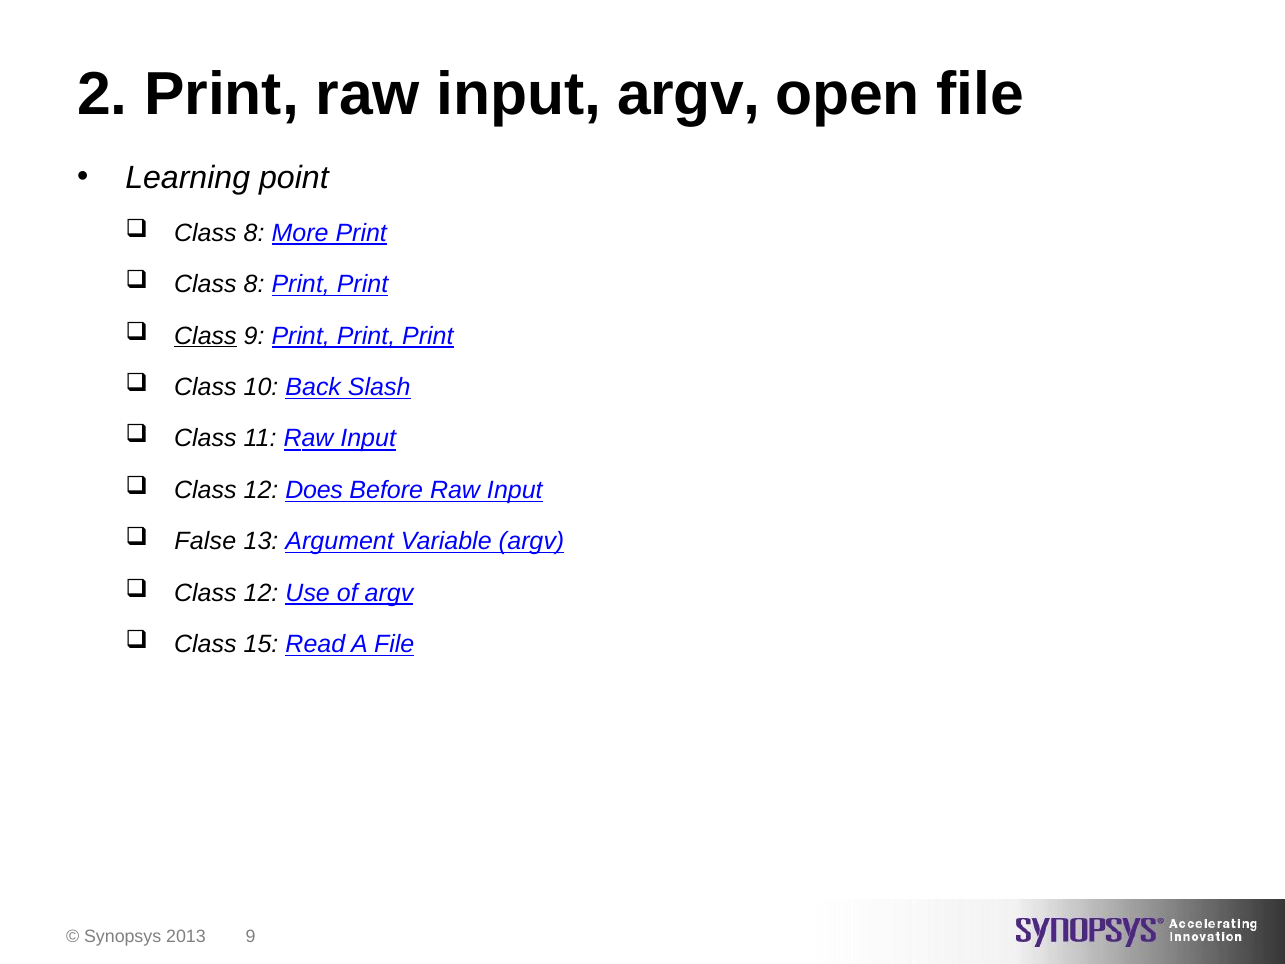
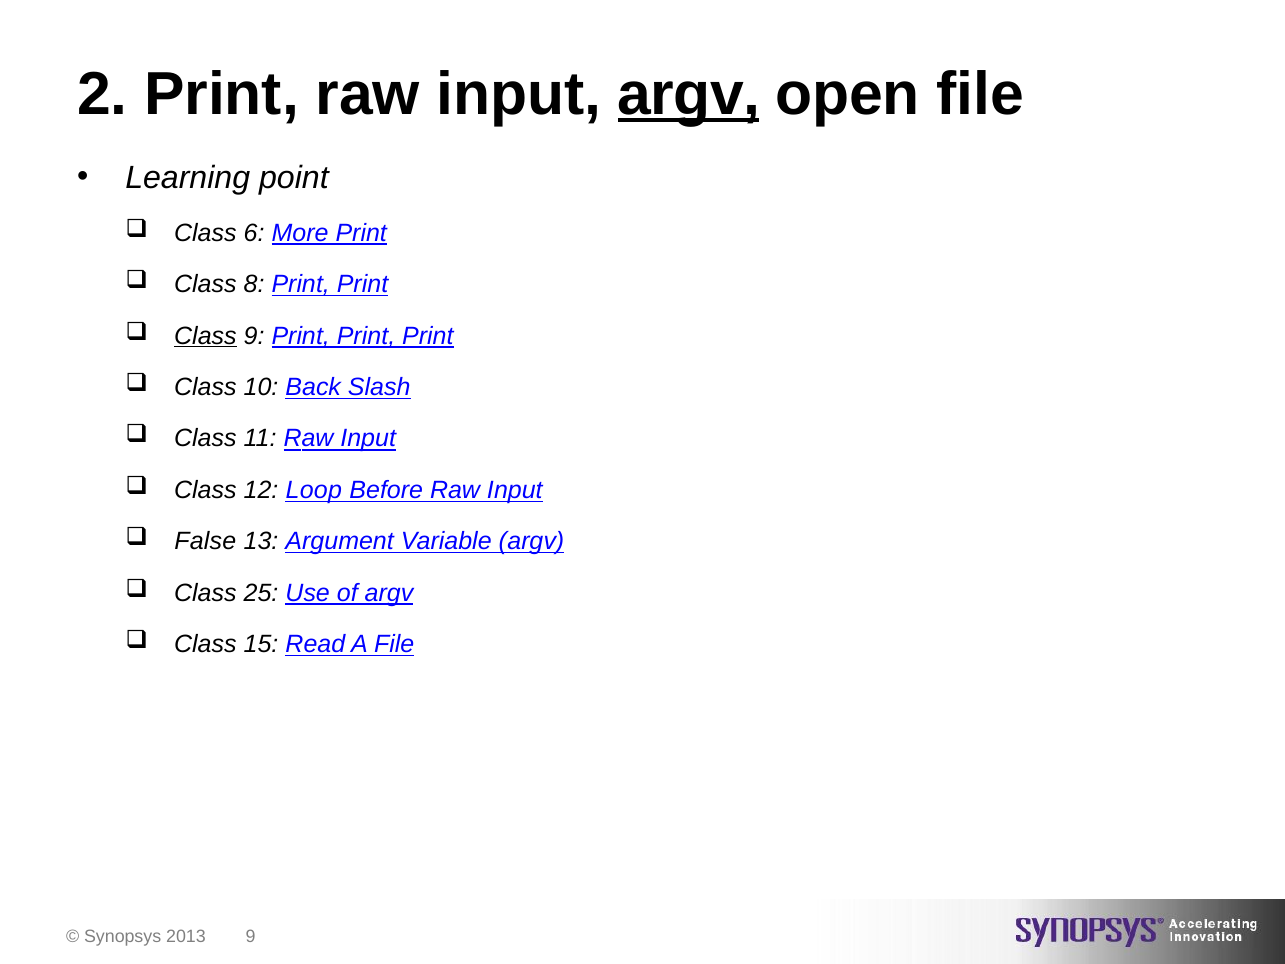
argv underline: none -> present (689, 94)
8: 8 -> 6 (254, 233)
Does: Does -> Loop (314, 490)
12: 12 -> 25 (261, 593)
